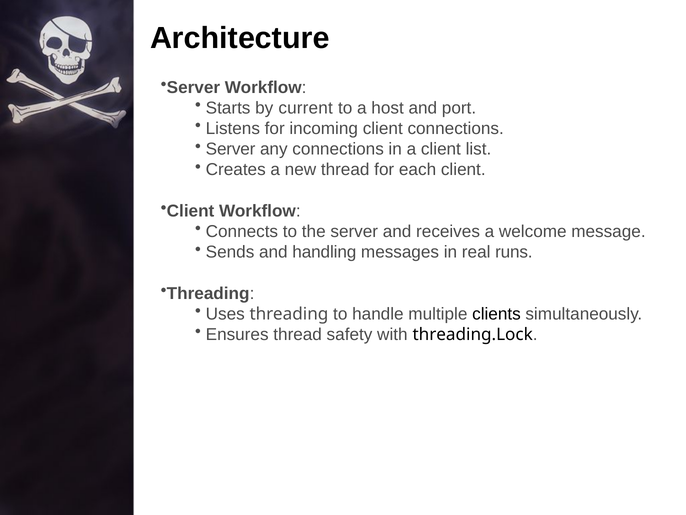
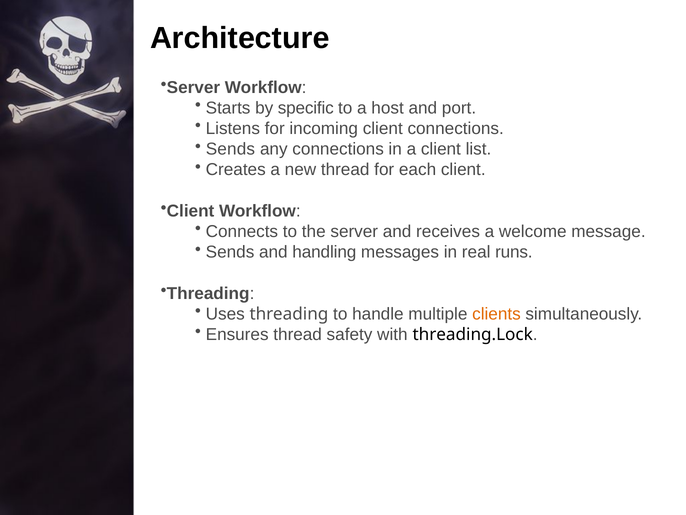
current: current -> specific (306, 108)
Server: Server -> Sends (230, 149)
clients colour: black -> orange (496, 314)
